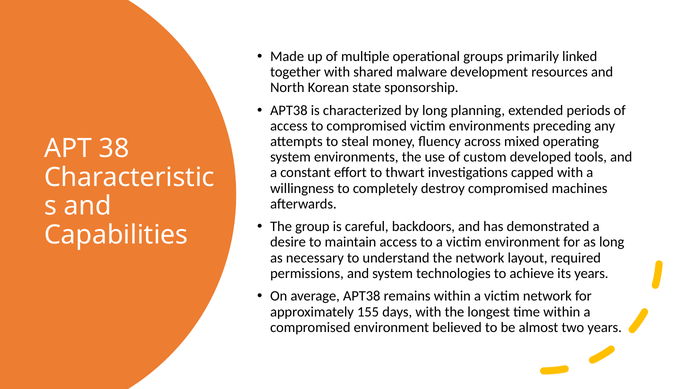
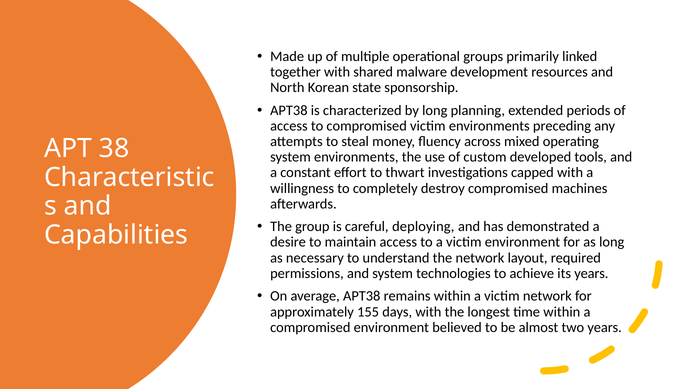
backdoors: backdoors -> deploying (423, 226)
